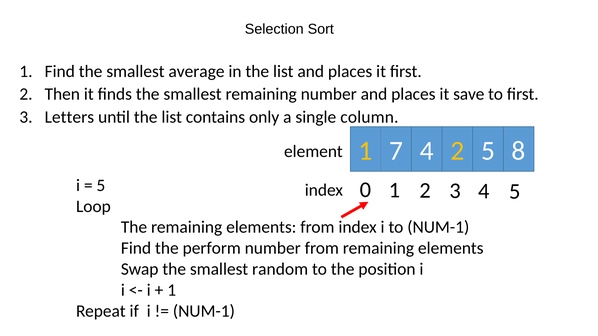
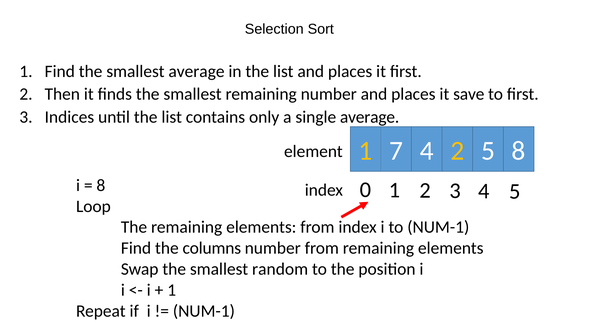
Letters: Letters -> Indices (69, 117)
single column: column -> average (370, 117)
5: 5 -> 8 (101, 186)
perform: perform -> columns (212, 248)
